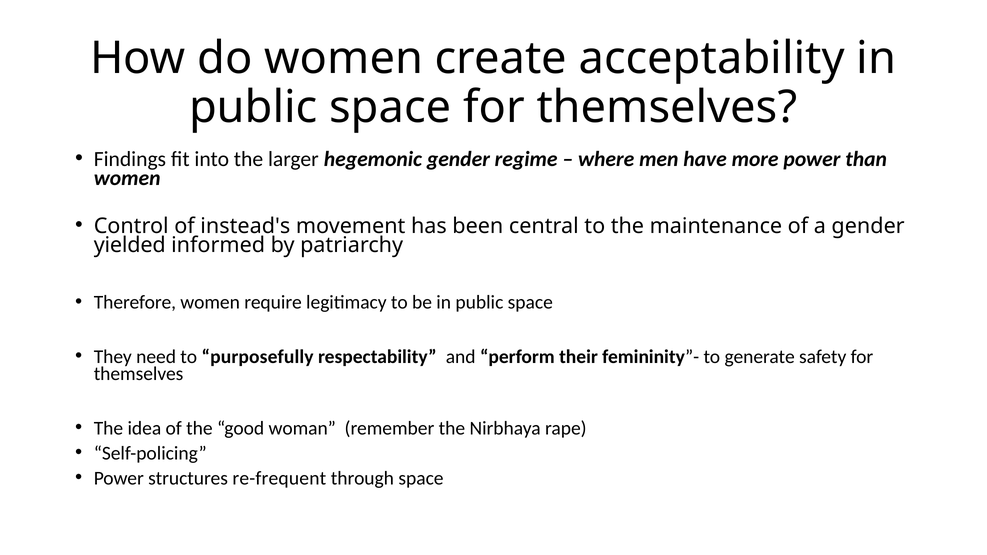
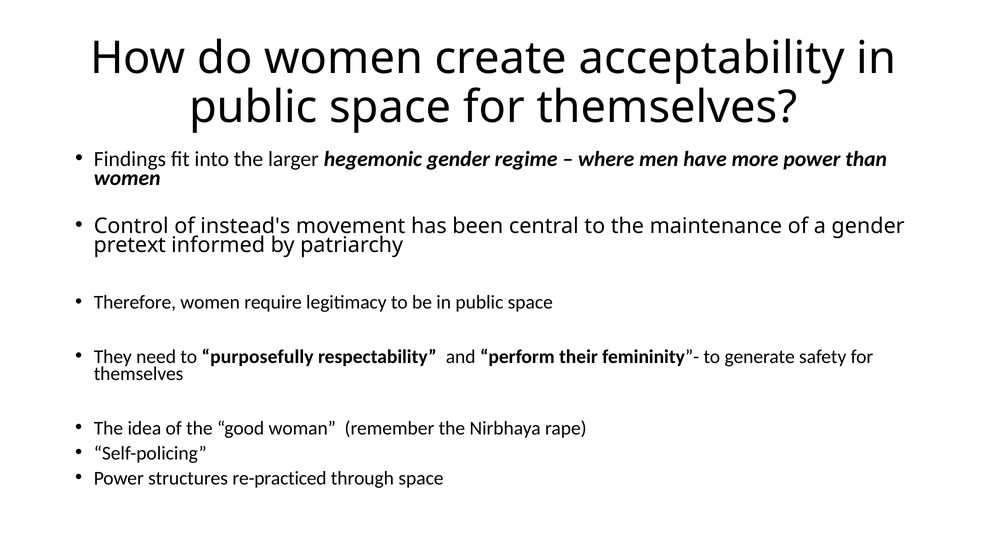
yielded: yielded -> pretext (130, 245)
re-frequent: re-frequent -> re-practiced (280, 478)
